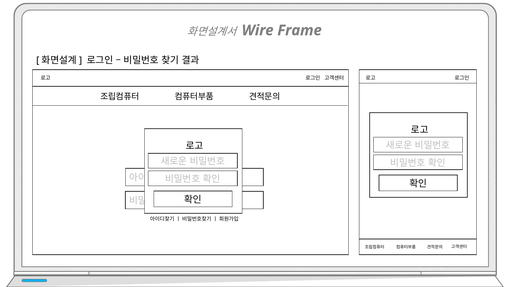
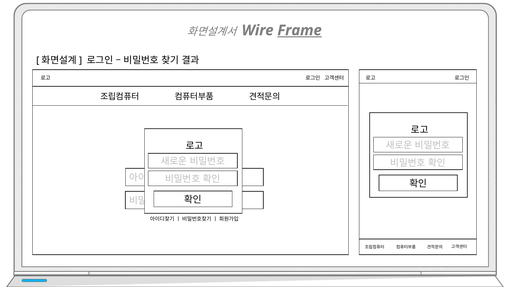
Frame underline: none -> present (300, 30)
